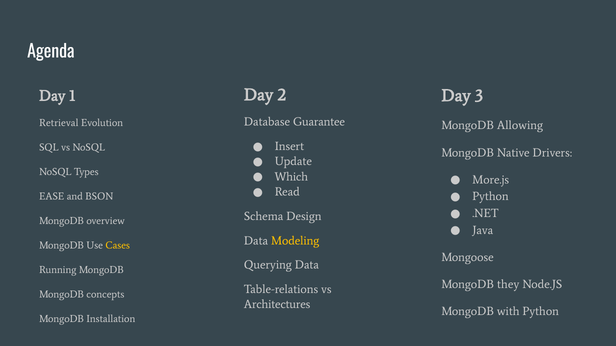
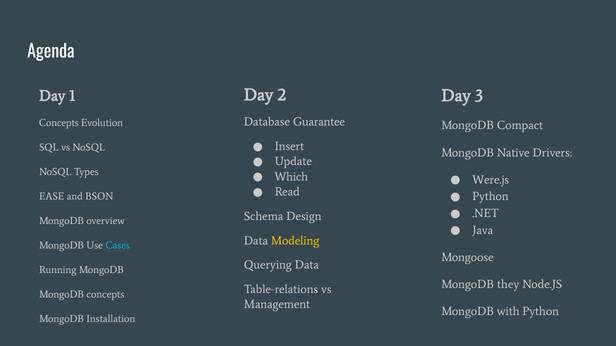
Retrieval: Retrieval -> Concepts (59, 123)
Allowing: Allowing -> Compact (520, 126)
More.js: More.js -> Were.js (491, 180)
Cases colour: yellow -> light blue (118, 246)
Architectures: Architectures -> Management (277, 305)
